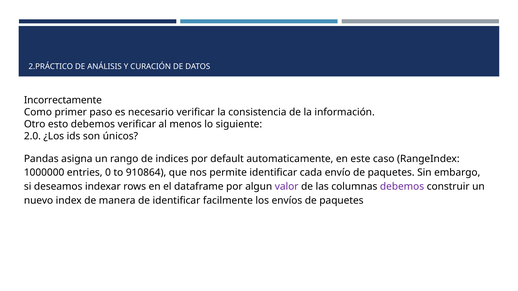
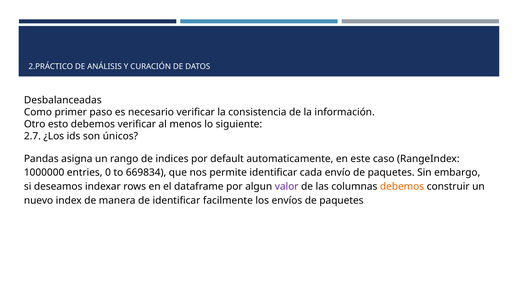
Incorrectamente: Incorrectamente -> Desbalanceadas (63, 100)
2.0: 2.0 -> 2.7 (32, 136)
910864: 910864 -> 669834 (146, 173)
debemos colour: purple -> orange (402, 187)
